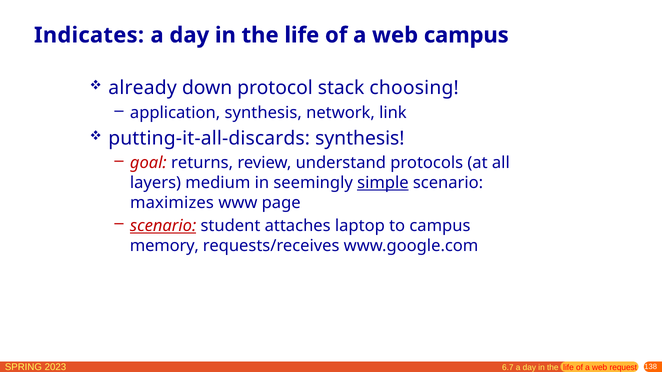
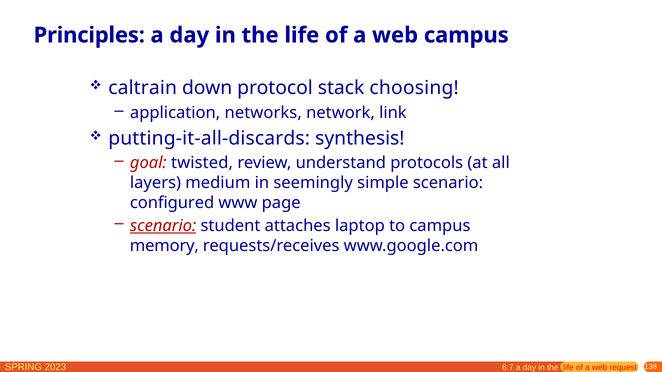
Indicates: Indicates -> Principles (89, 35)
already: already -> caltrain (143, 88)
application synthesis: synthesis -> networks (263, 113)
returns: returns -> twisted (202, 163)
simple underline: present -> none (383, 183)
maximizes: maximizes -> configured (172, 203)
